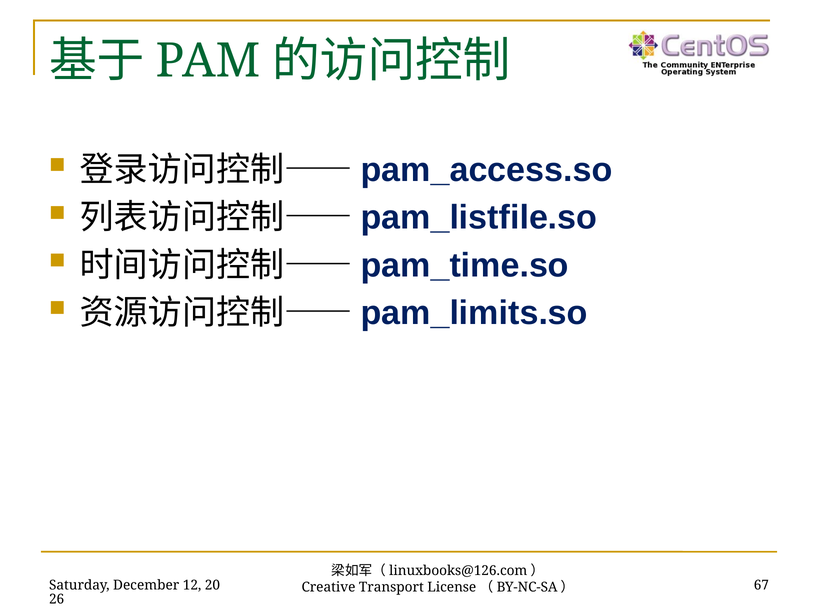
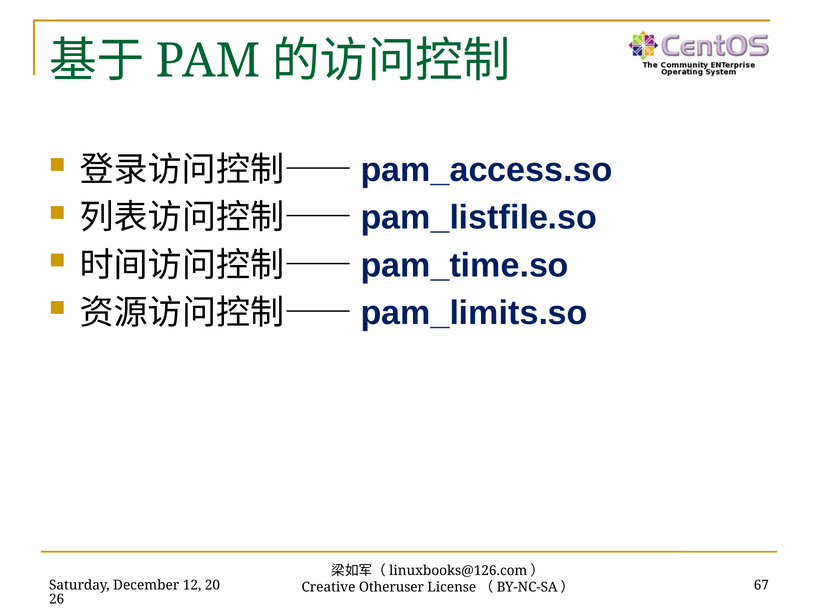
Transport: Transport -> Otheruser (391, 588)
